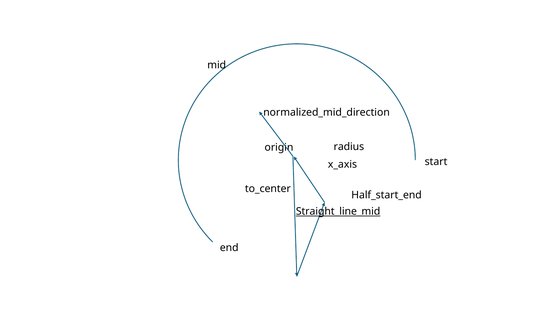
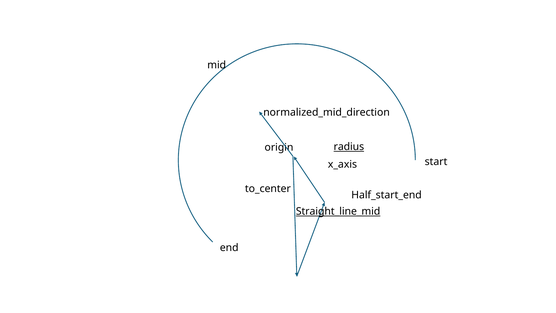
radius underline: none -> present (349, 147)
